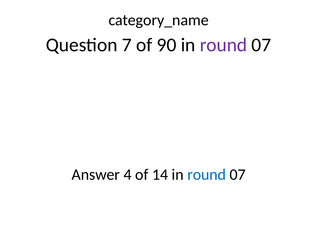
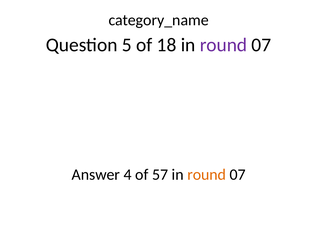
7: 7 -> 5 (127, 45)
90: 90 -> 18 (167, 45)
14: 14 -> 57 (160, 174)
round colour: blue -> orange (207, 174)
